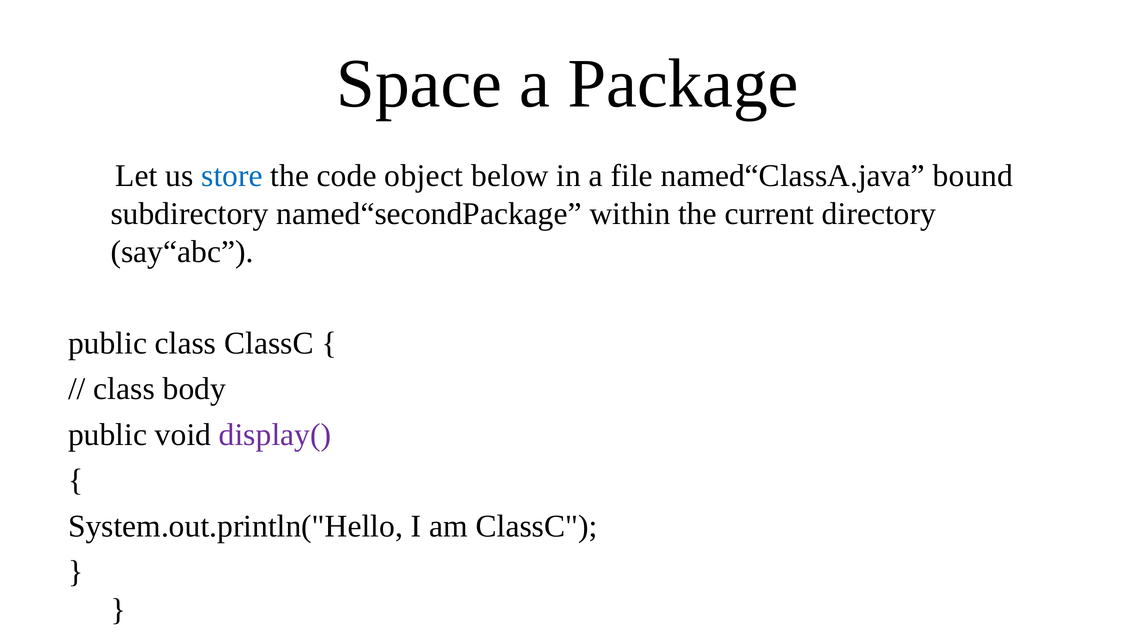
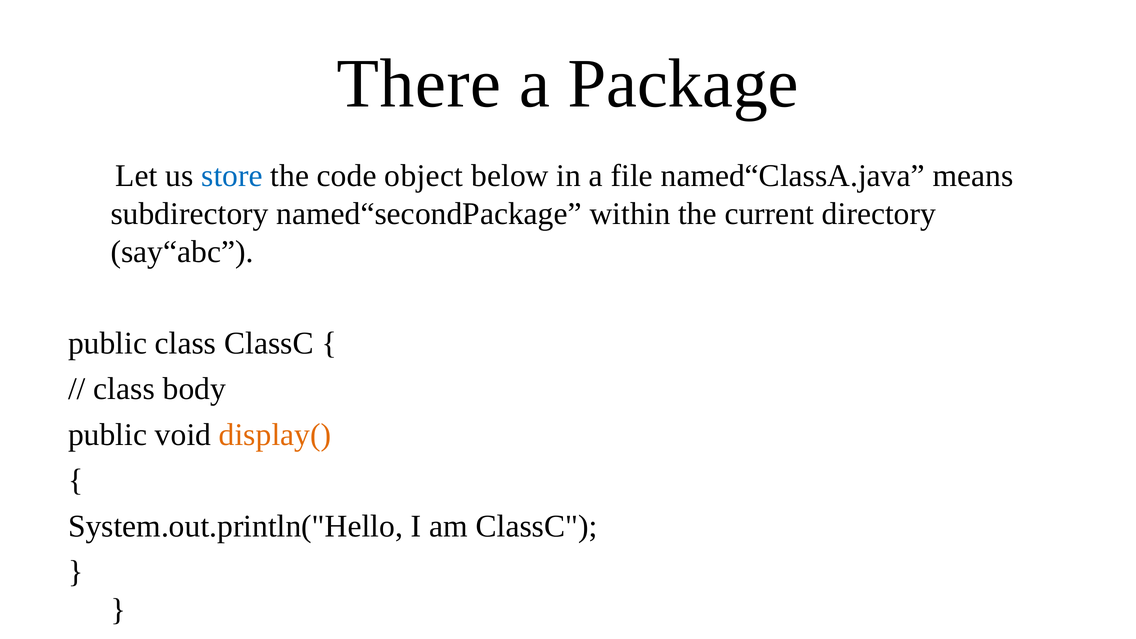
Space: Space -> There (419, 84)
bound: bound -> means (973, 176)
display( colour: purple -> orange (275, 435)
